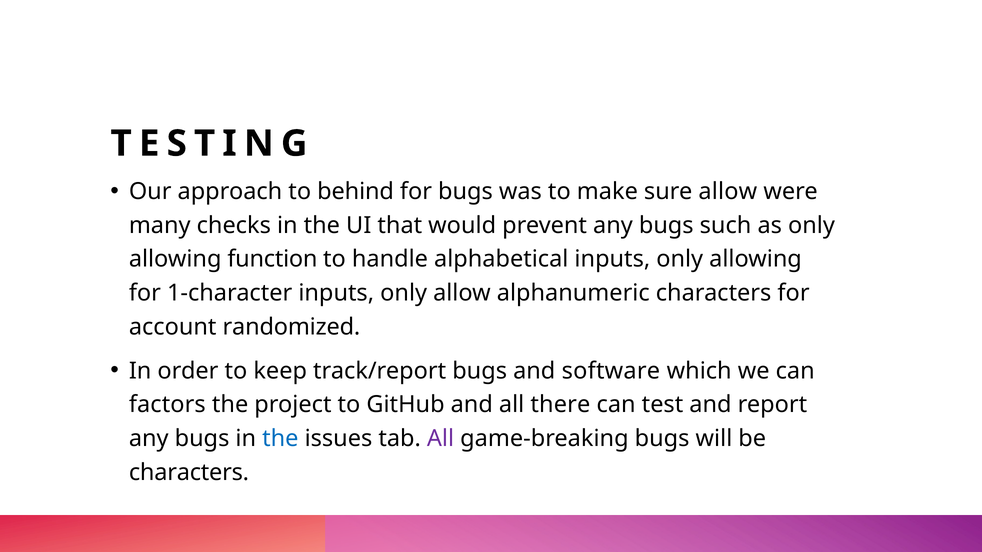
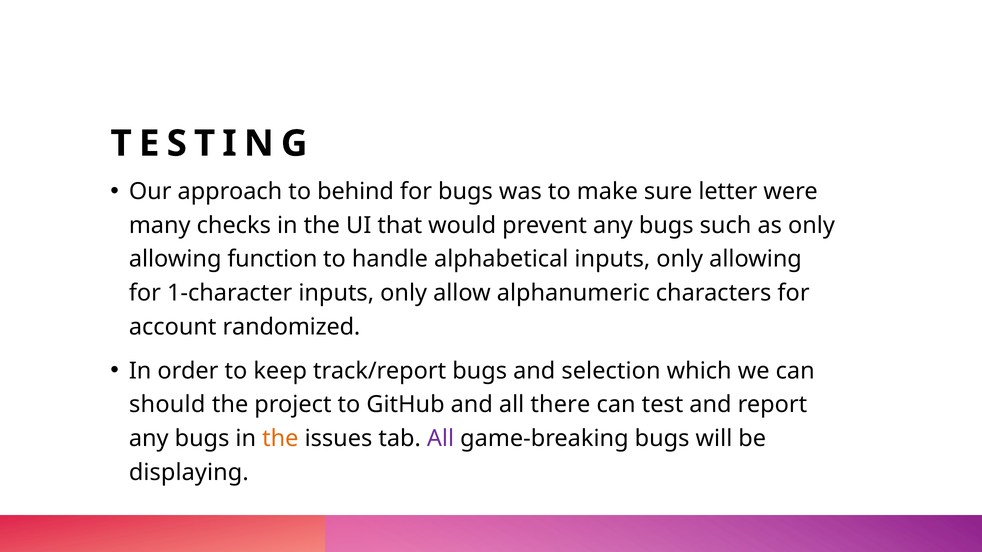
sure allow: allow -> letter (728, 192)
software: software -> selection (611, 371)
factors: factors -> should (167, 405)
the colour: blue -> orange (280, 439)
characters: characters -> displaying (189, 473)
